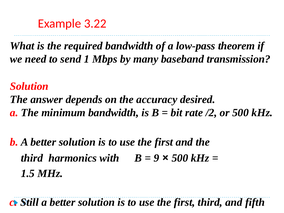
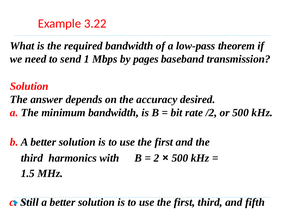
many: many -> pages (146, 59)
9: 9 -> 2 (156, 158)
